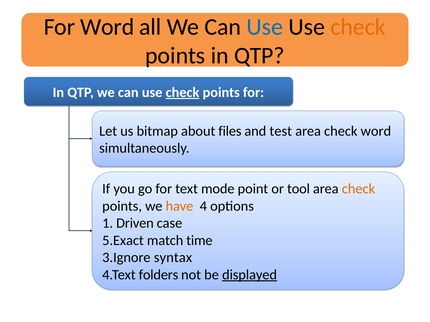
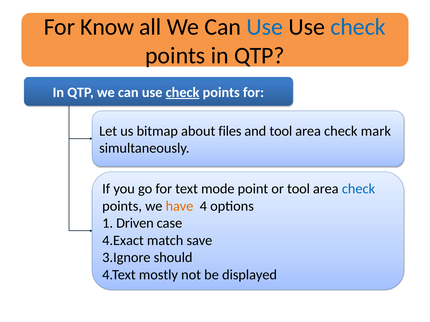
For Word: Word -> Know (107, 27)
check colour: orange -> blue (358, 27)
and test: test -> tool (281, 131)
check word: word -> mark (376, 131)
check colour: orange -> blue (358, 189)
5.Exact: 5.Exact -> 4.Exact (123, 241)
time: time -> save (199, 241)
syntax: syntax -> should (173, 258)
folders: folders -> mostly (158, 275)
displayed underline: present -> none (250, 275)
